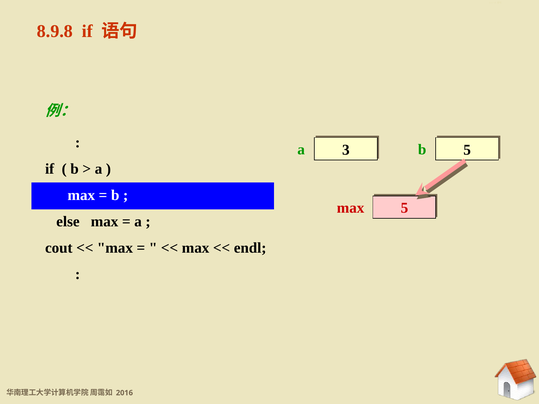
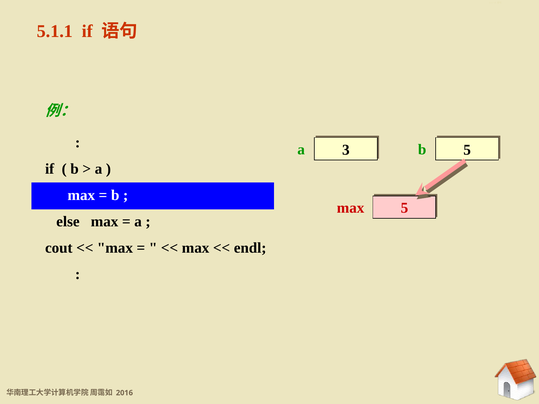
8.9.8: 8.9.8 -> 5.1.1 (55, 31)
